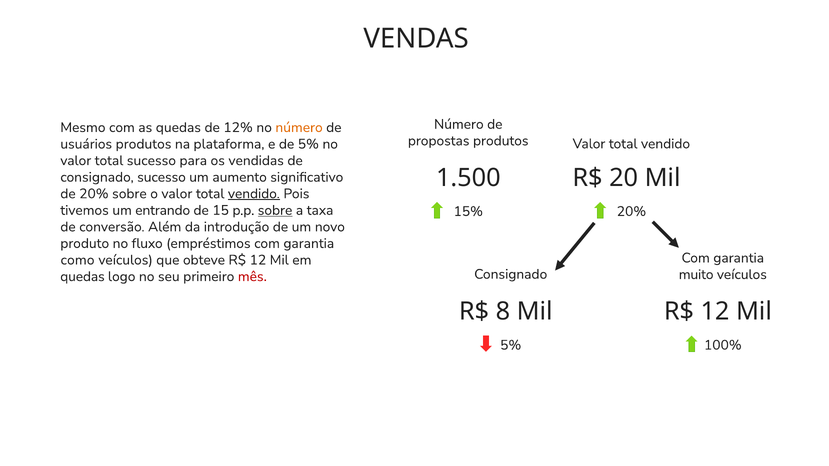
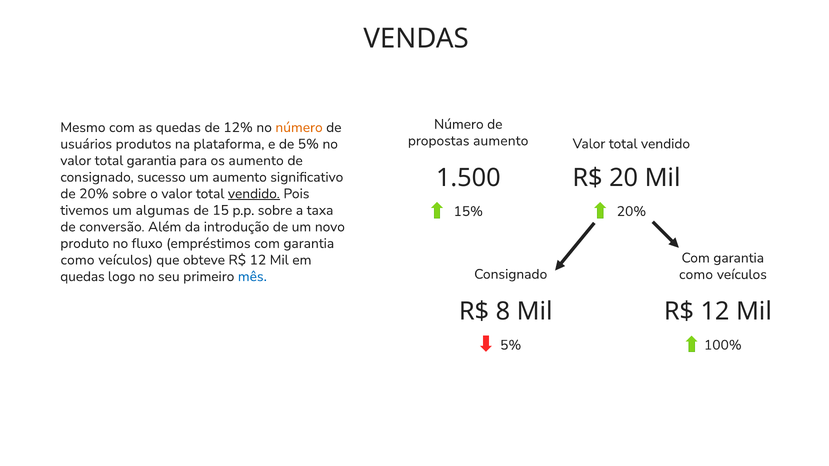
propostas produtos: produtos -> aumento (501, 141)
total sucesso: sucesso -> garantia (151, 161)
os vendidas: vendidas -> aumento (256, 161)
entrando: entrando -> algumas (163, 210)
sobre underline: present -> none (275, 210)
muito: muito -> como (696, 275)
mês colour: red -> blue (252, 277)
